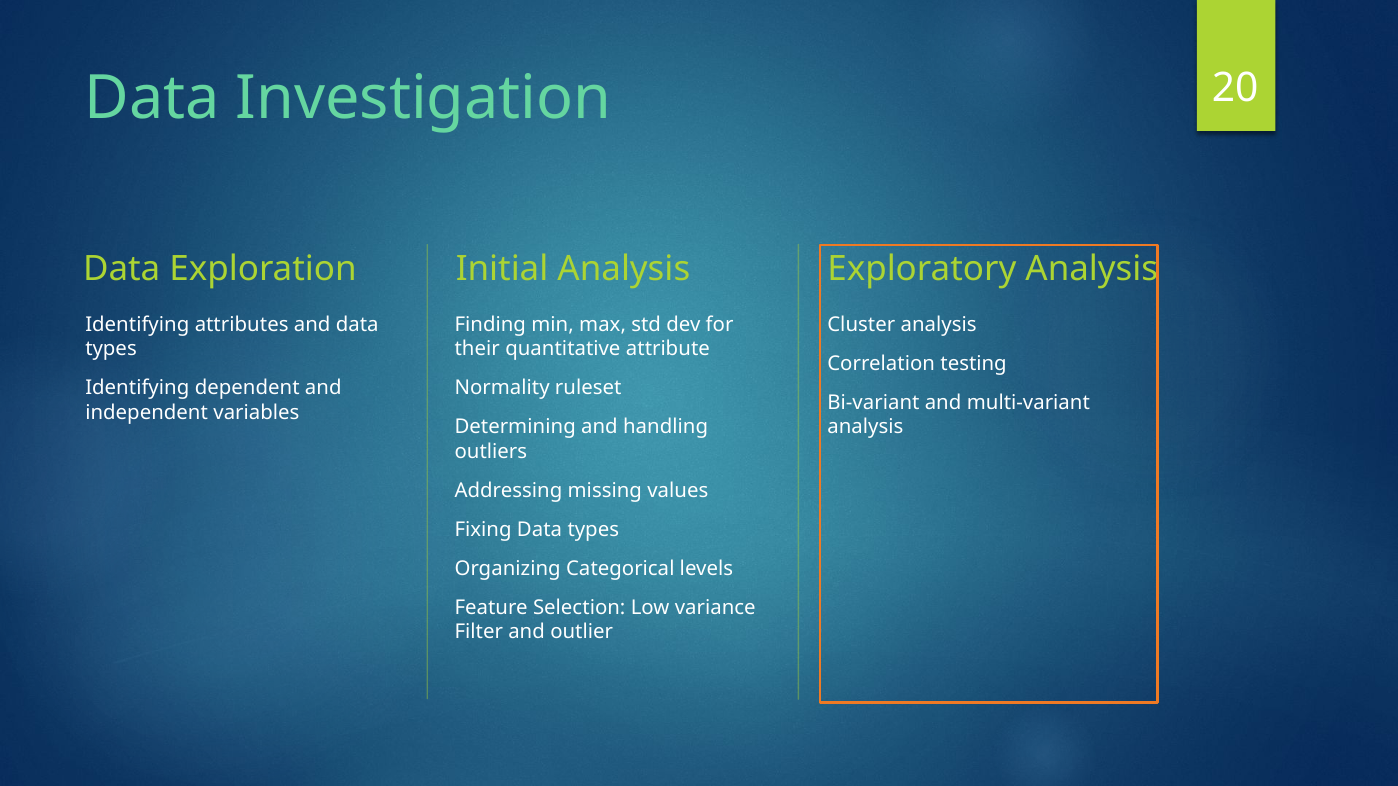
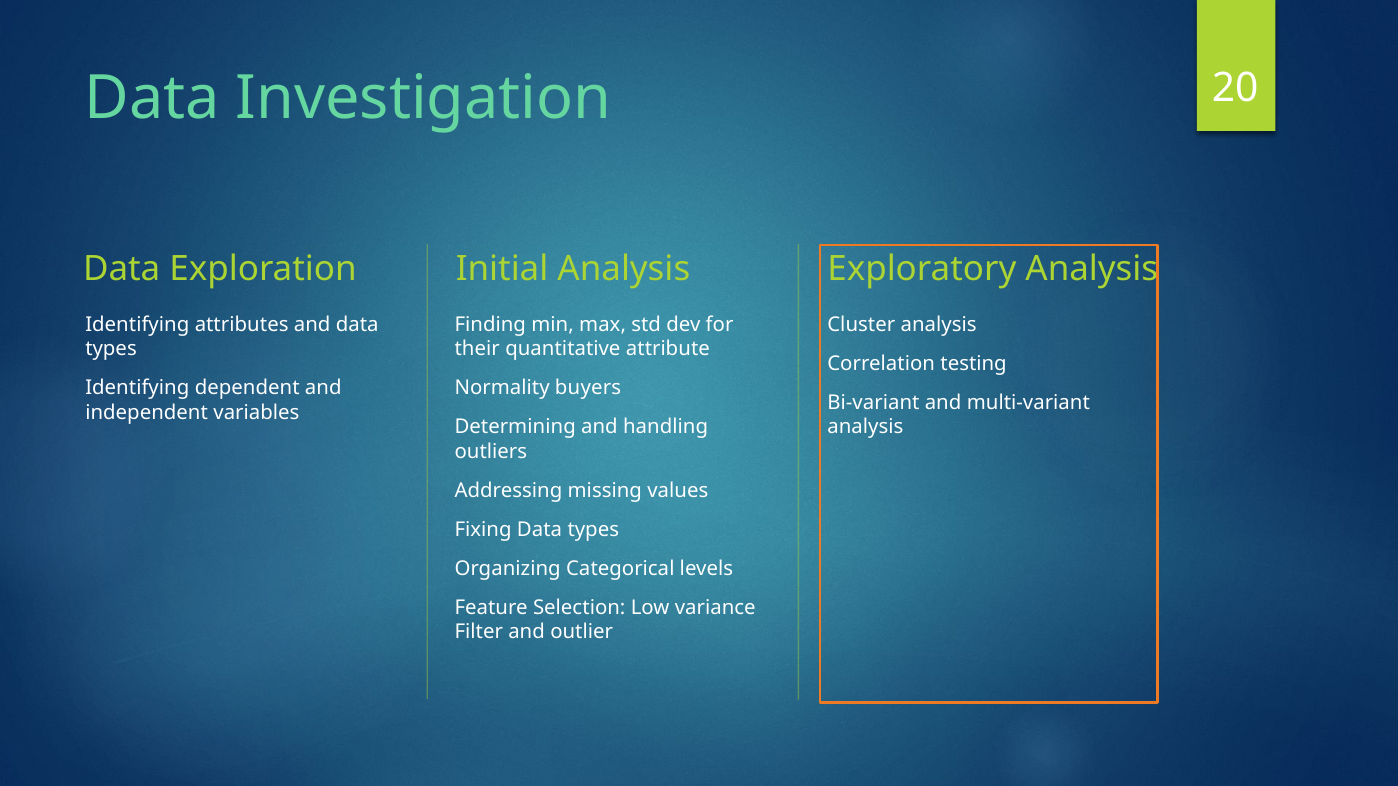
ruleset: ruleset -> buyers (588, 388)
